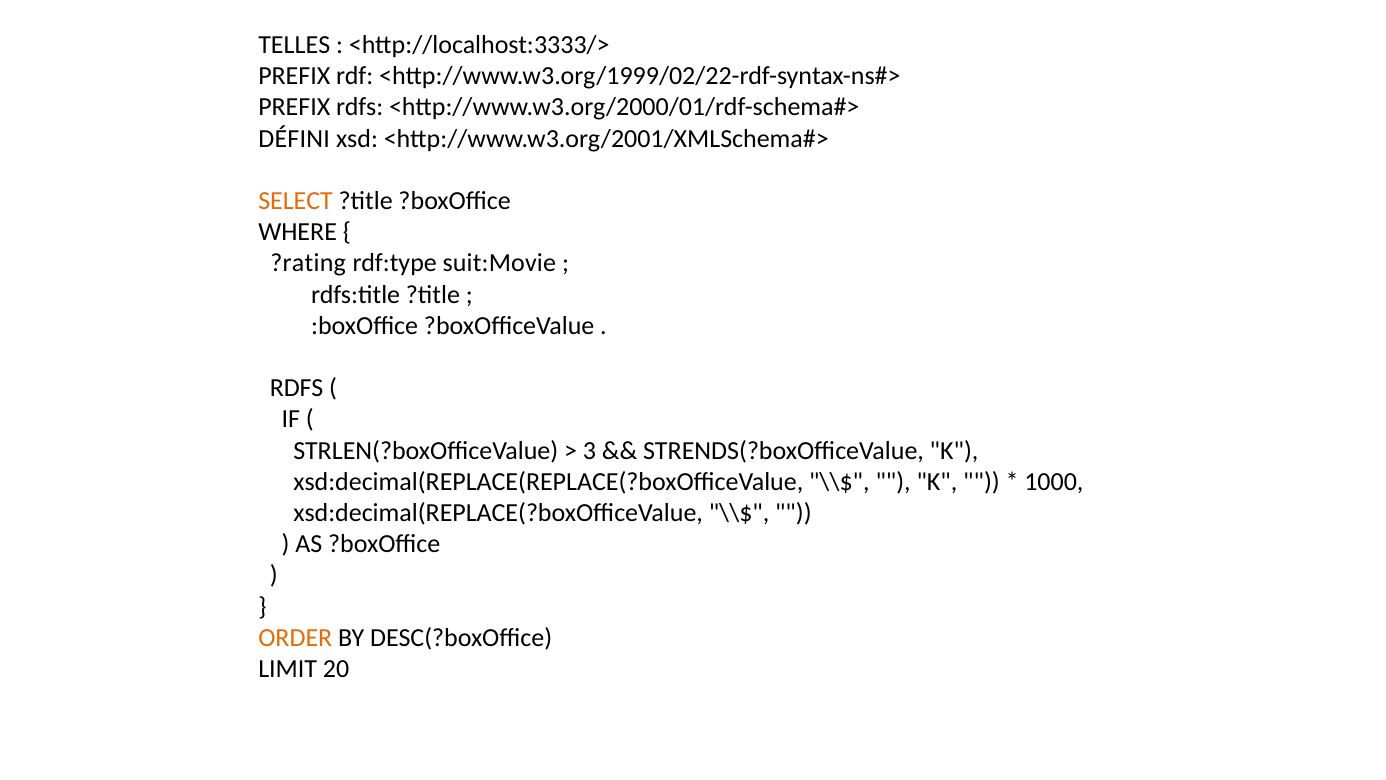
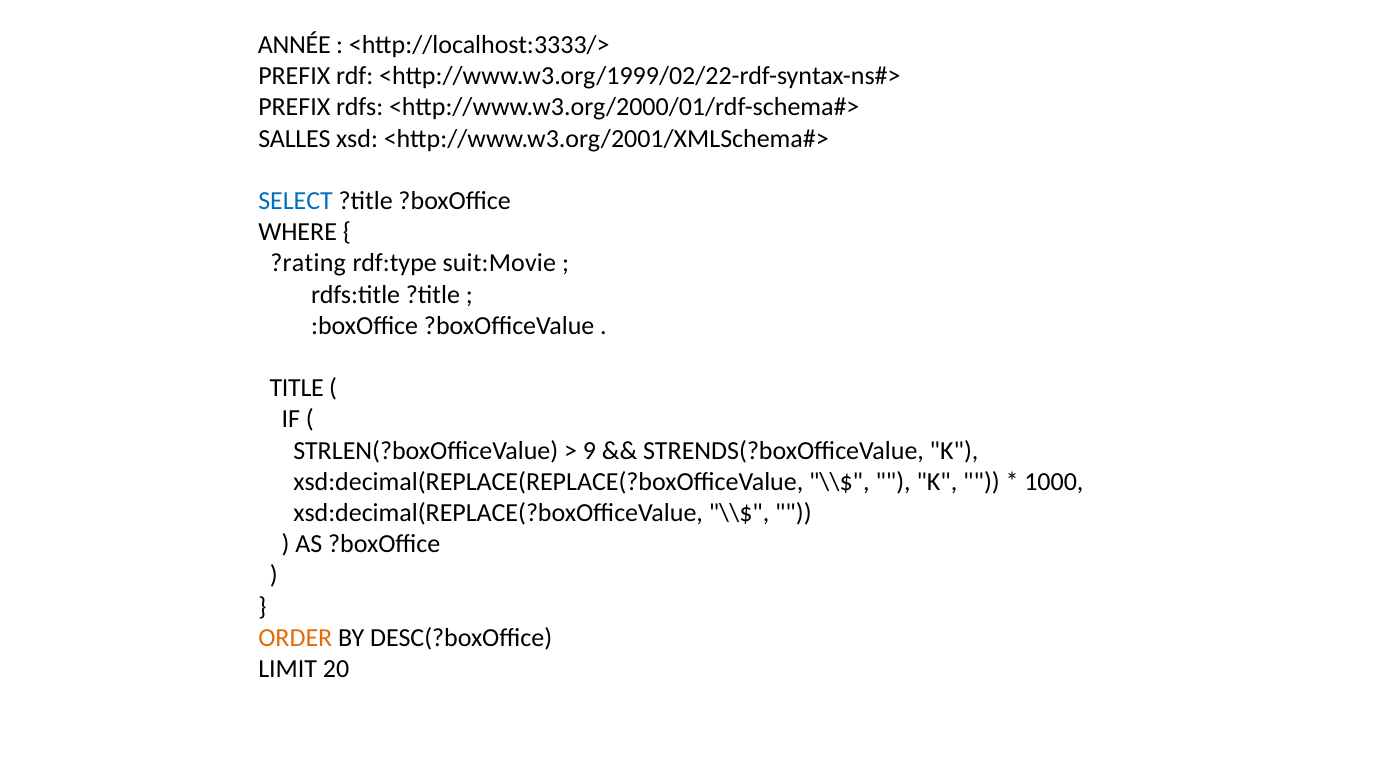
TELLES: TELLES -> ANNÉE (294, 45)
DÉFINI: DÉFINI -> SALLES (294, 139)
SELECT colour: orange -> blue (296, 201)
RDFS: RDFS -> TITLE (297, 388)
3: 3 -> 9 (590, 450)
